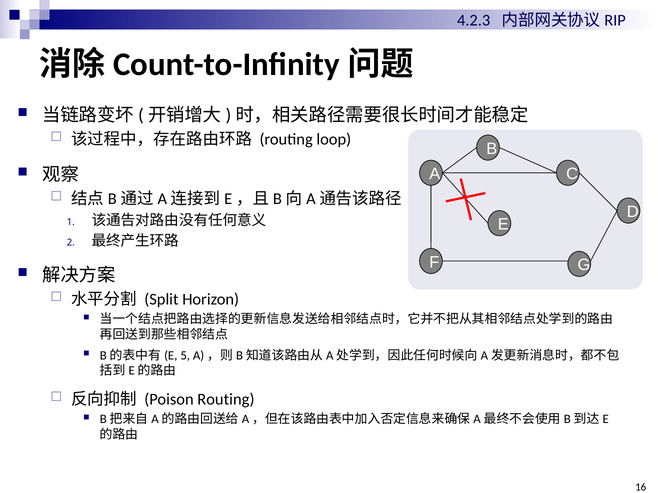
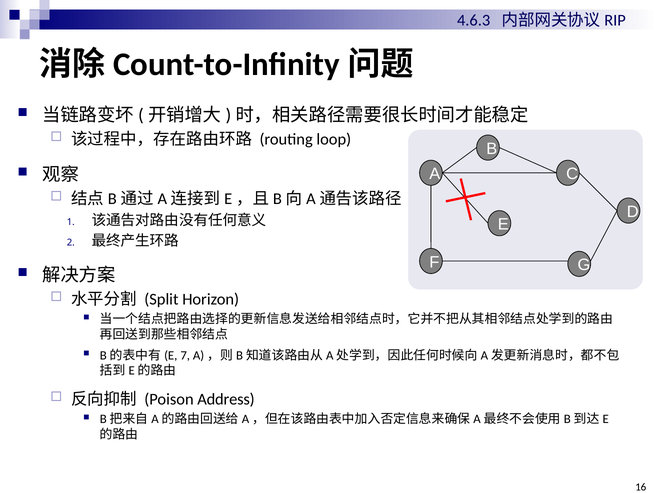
4.2.3: 4.2.3 -> 4.6.3 (474, 21)
5: 5 -> 7 (185, 356)
Poison Routing: Routing -> Address (226, 400)
